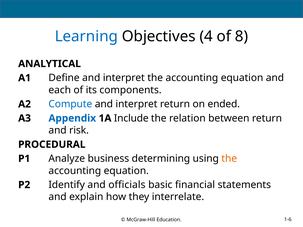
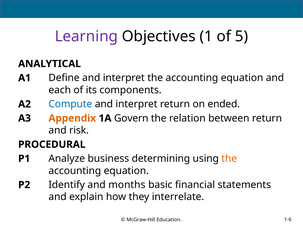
Learning colour: blue -> purple (86, 36)
4: 4 -> 1 (206, 36)
8: 8 -> 5 (242, 36)
Appendix colour: blue -> orange (72, 118)
Include: Include -> Govern (131, 118)
officials: officials -> months (127, 185)
